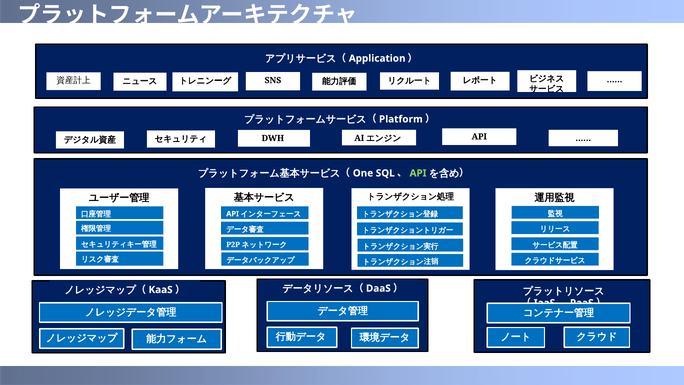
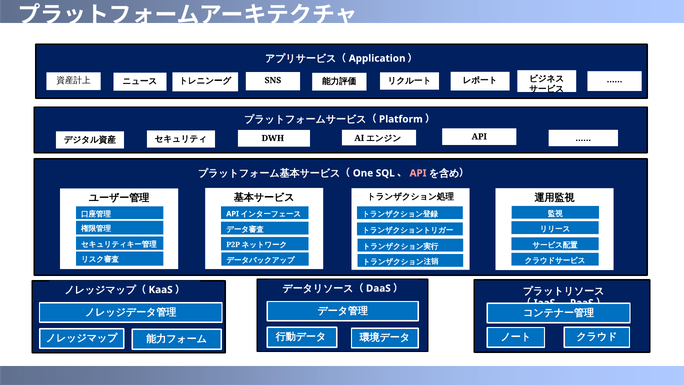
API colour: light green -> pink (418, 173)
